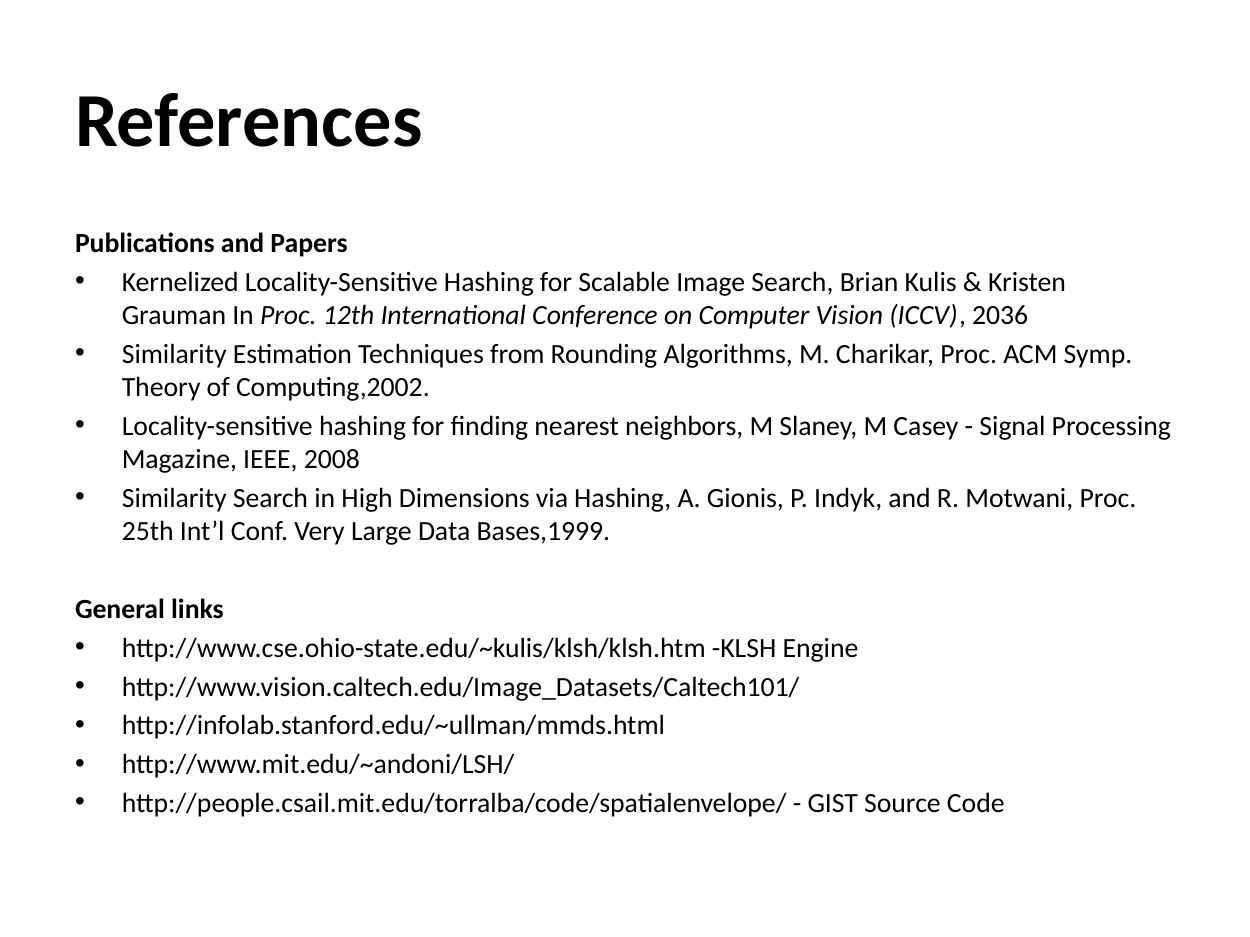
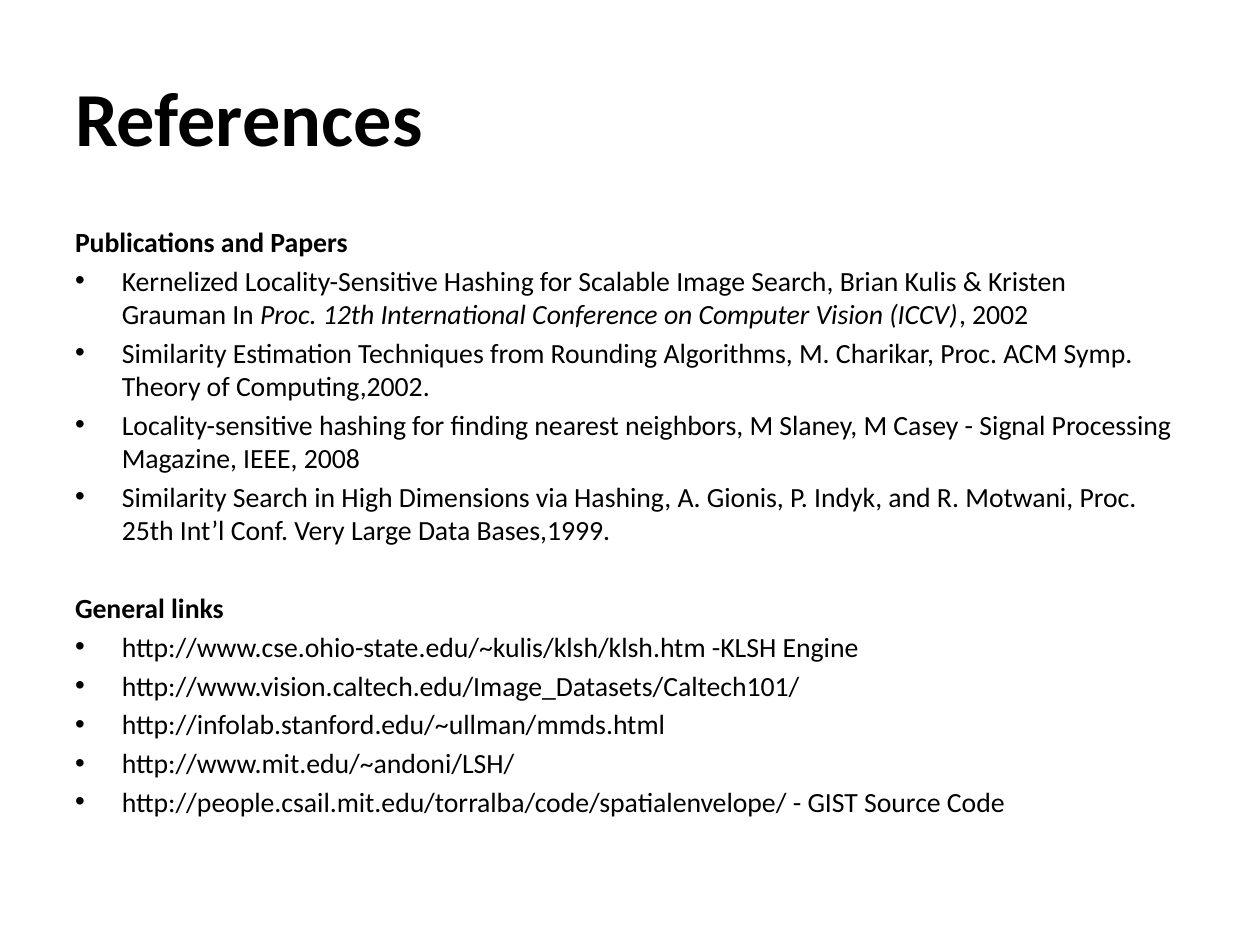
2036: 2036 -> 2002 (1000, 316)
